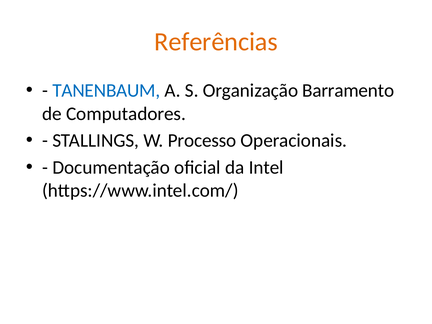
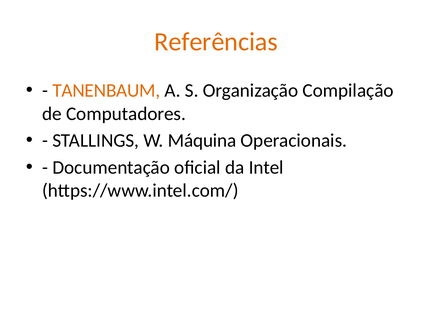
TANENBAUM colour: blue -> orange (106, 91)
Barramento: Barramento -> Compilação (348, 91)
Processo: Processo -> Máquina (202, 141)
